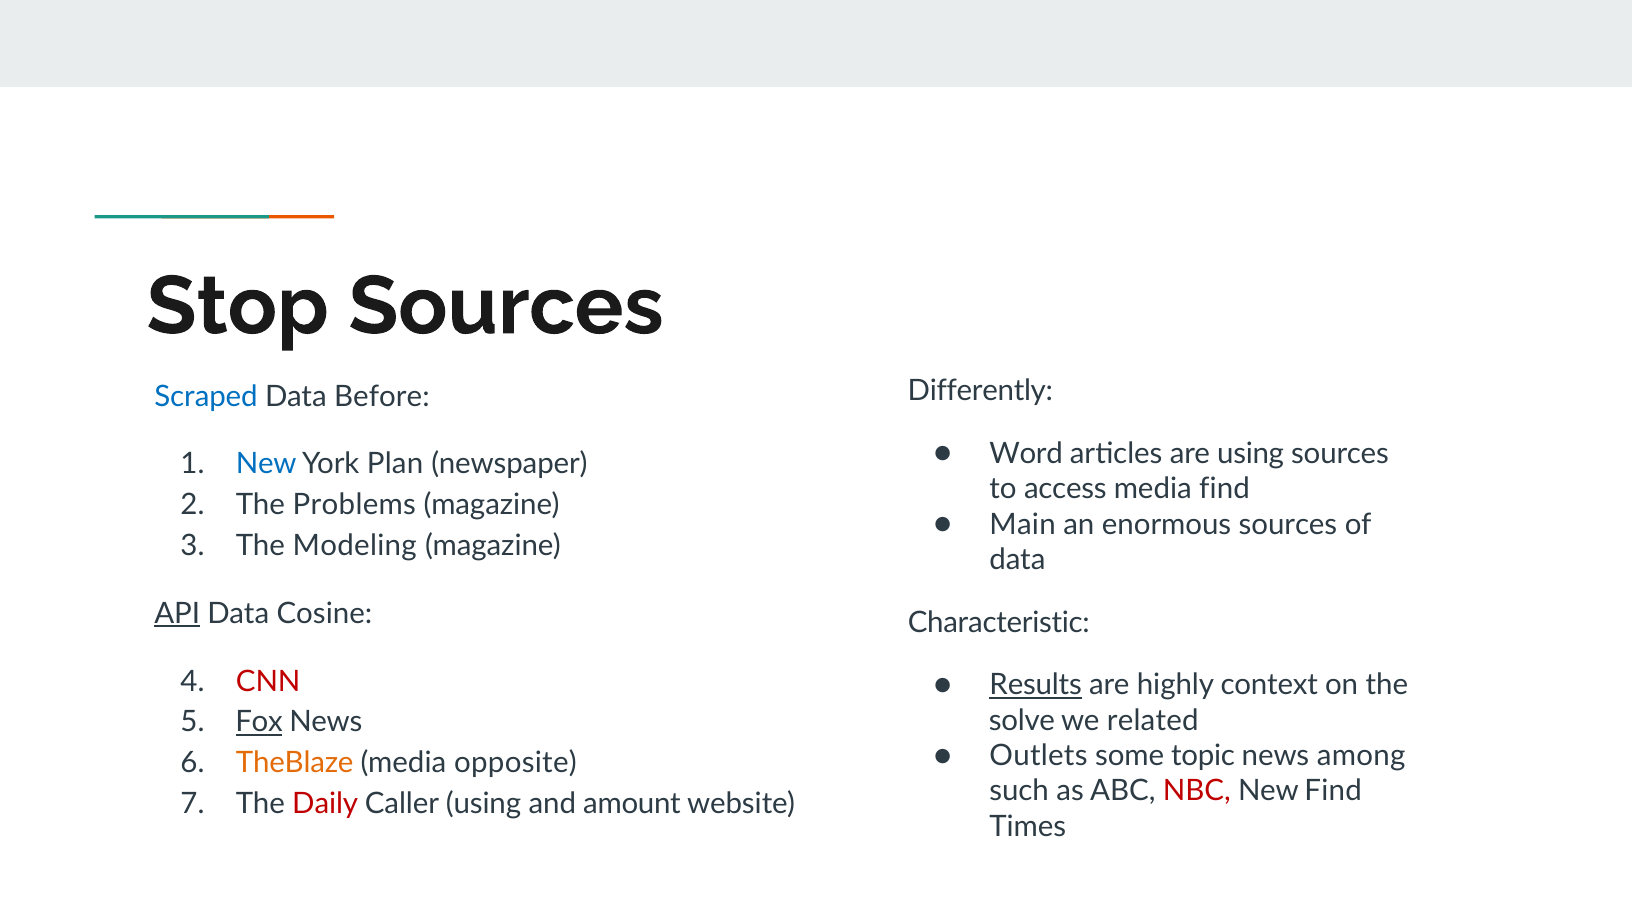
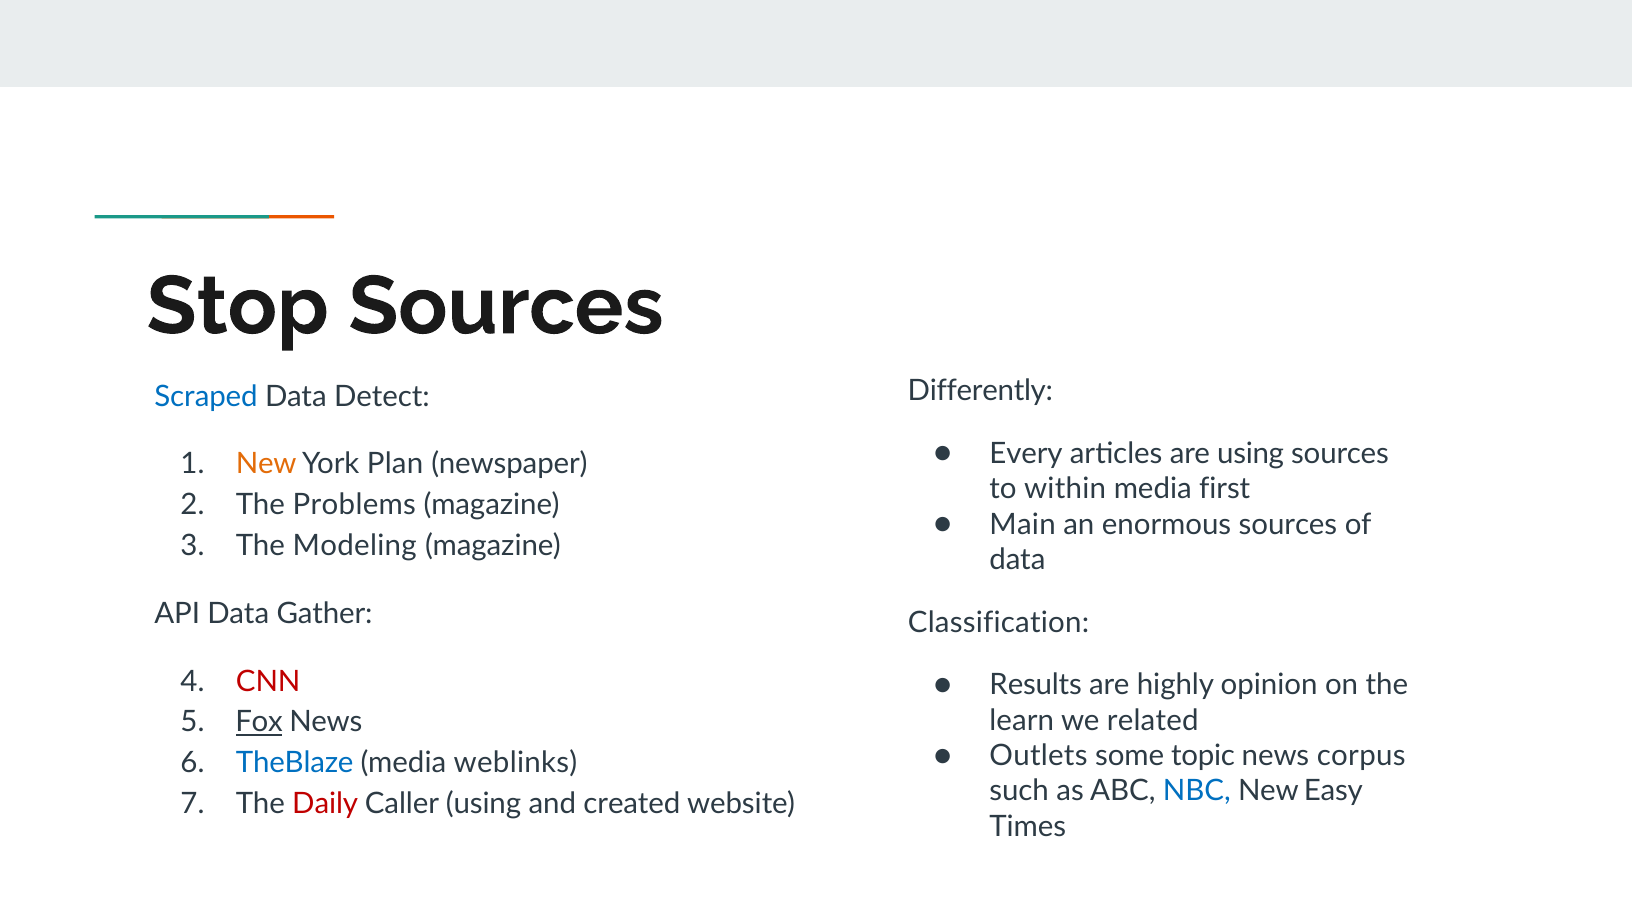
Before: Before -> Detect (382, 396)
Word: Word -> Every (1026, 454)
New colour: blue -> orange (266, 464)
access: access -> within (1065, 489)
media find: find -> first (1225, 489)
API underline: present -> none (177, 613)
Cosine: Cosine -> Gather (325, 613)
Characteristic: Characteristic -> Classification (999, 622)
Results underline: present -> none (1036, 685)
context: context -> opinion (1269, 685)
solve: solve -> learn (1022, 720)
among: among -> corpus (1361, 756)
TheBlaze colour: orange -> blue (295, 763)
opposite: opposite -> weblinks (515, 763)
NBC colour: red -> blue (1197, 791)
New Find: Find -> Easy (1333, 791)
amount: amount -> created (632, 803)
